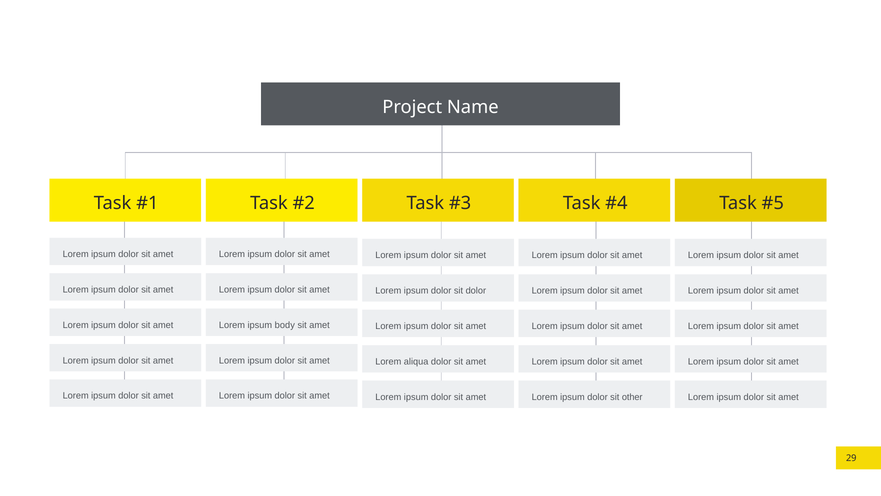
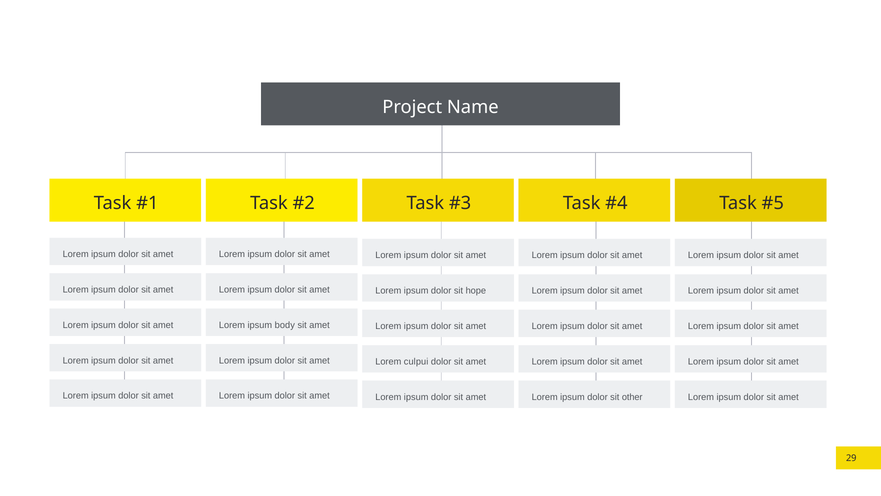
sit dolor: dolor -> hope (476, 290)
aliqua: aliqua -> culpui (416, 361)
